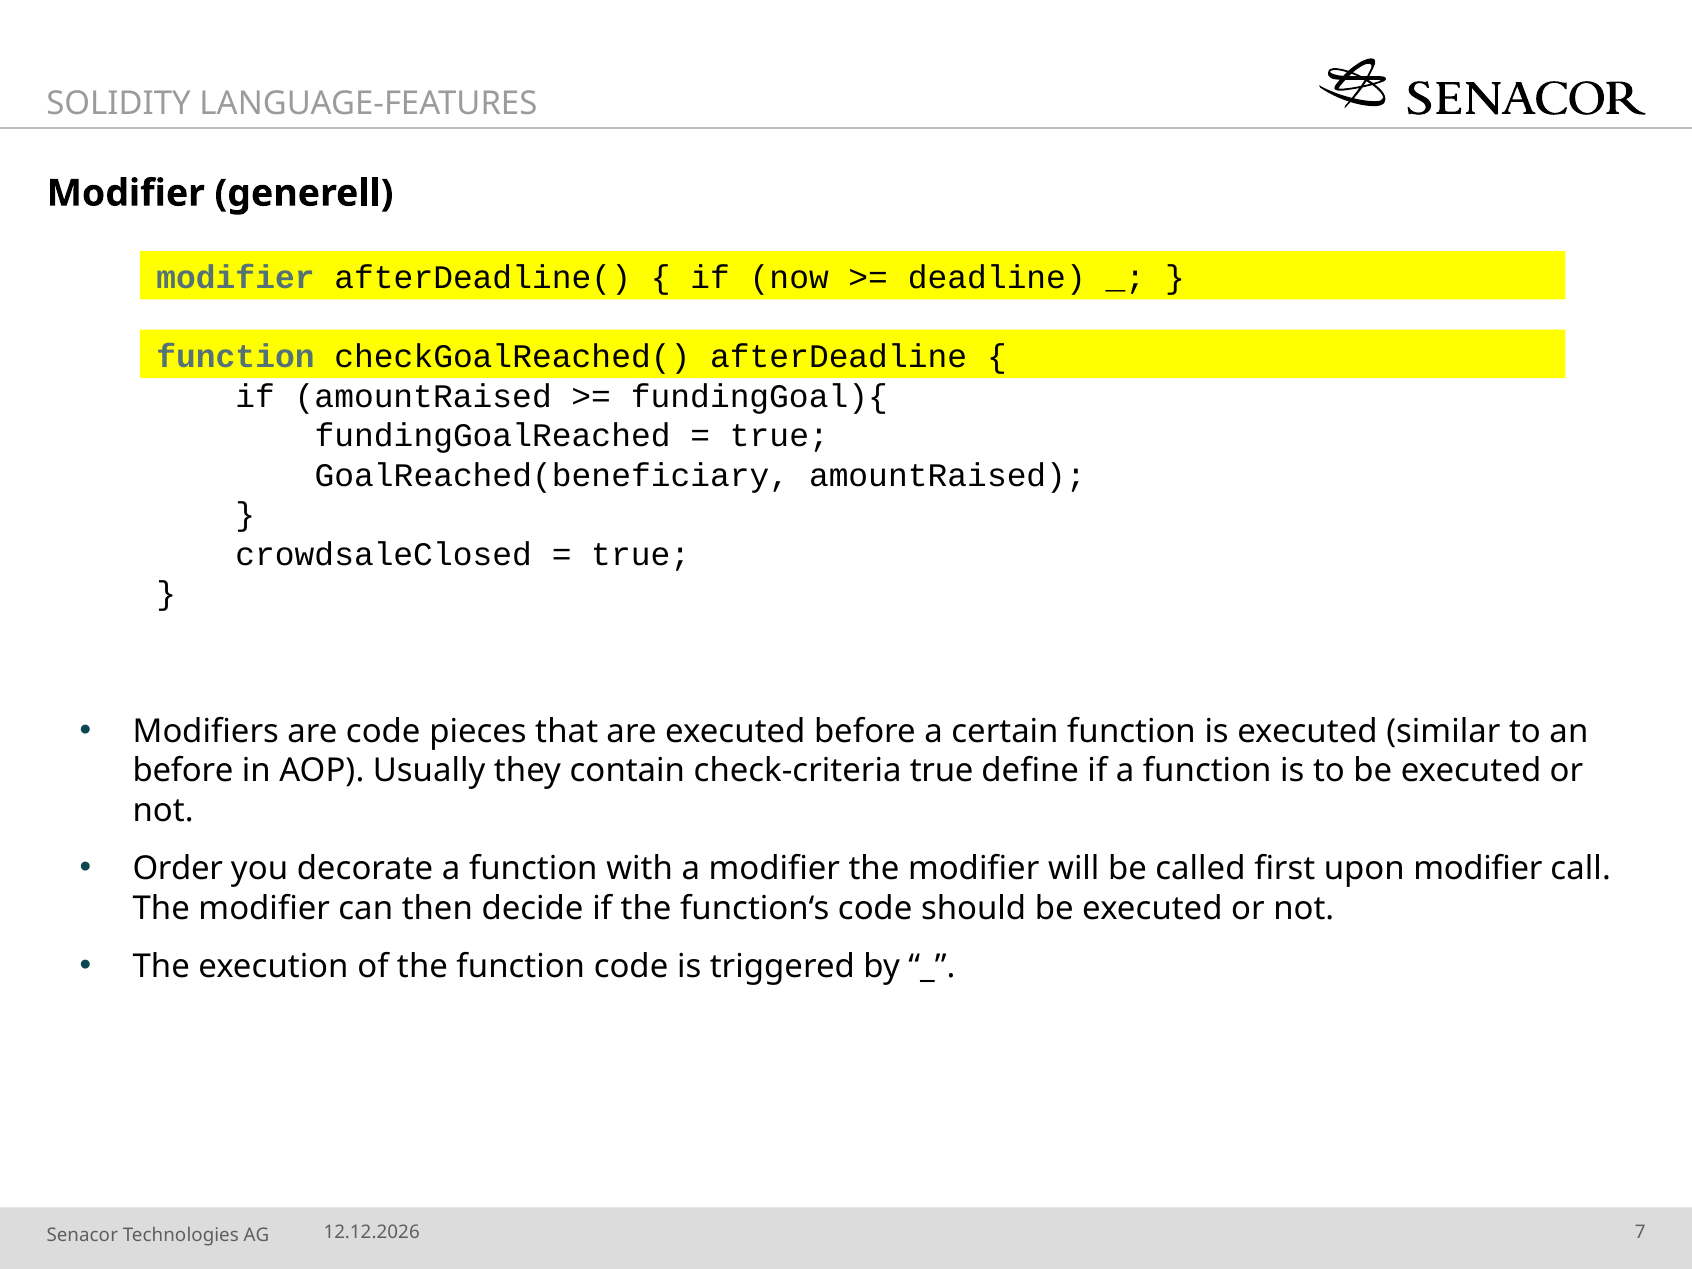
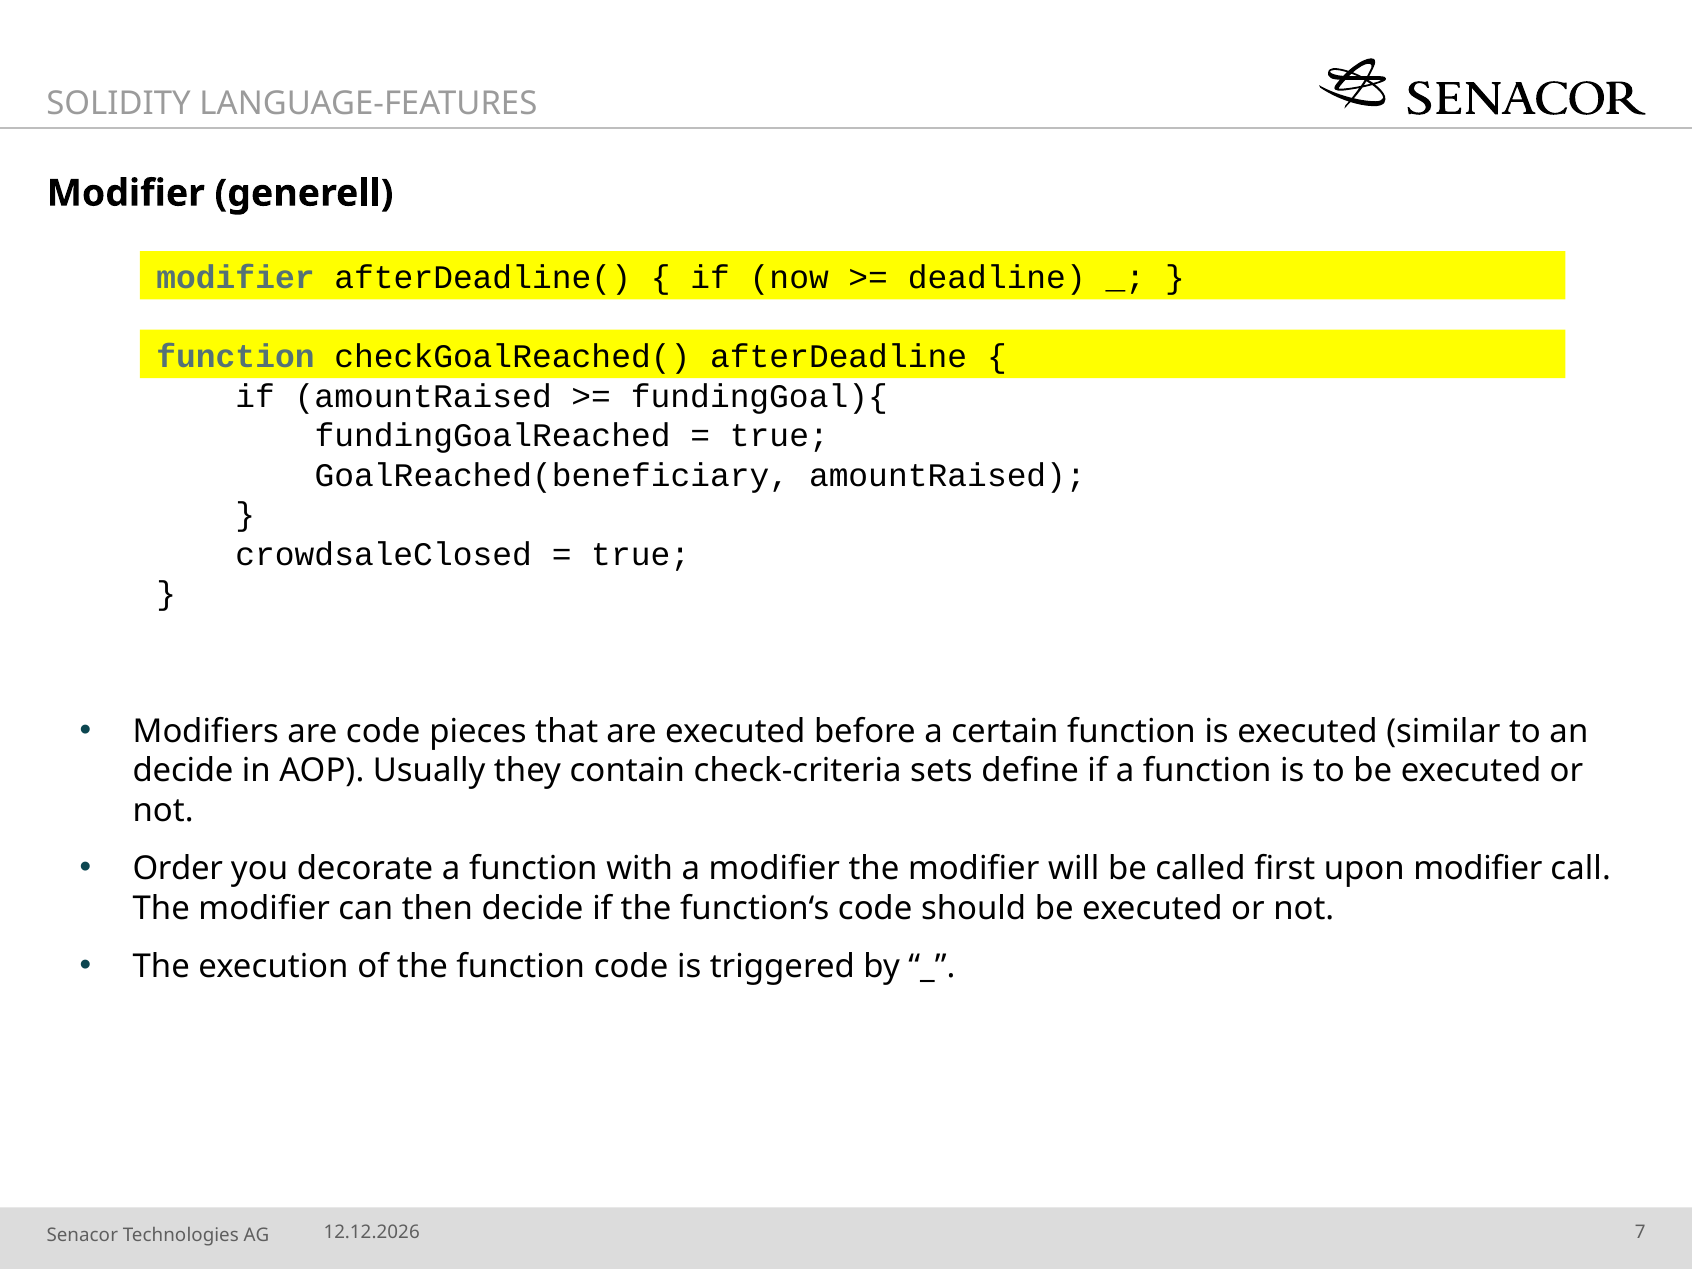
before: before -> decide (183, 771)
check-criteria true: true -> sets (941, 771)
